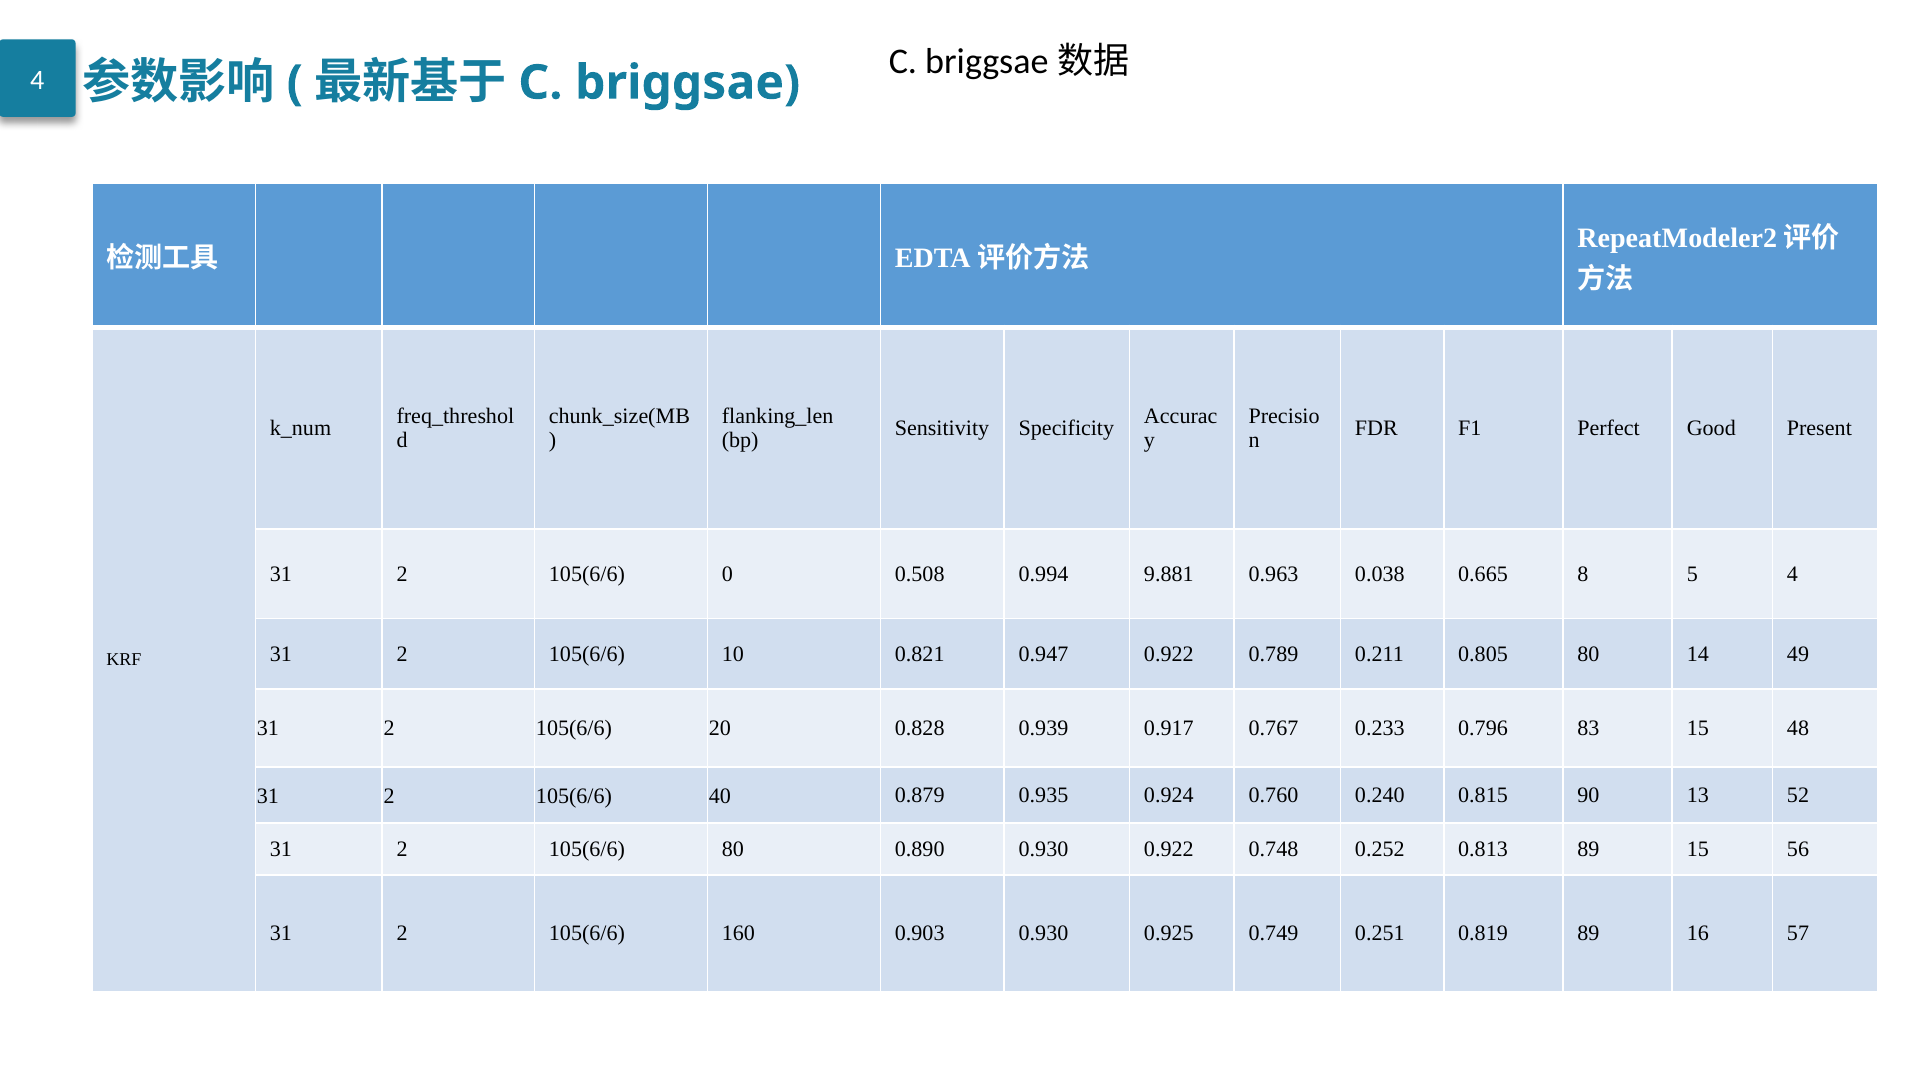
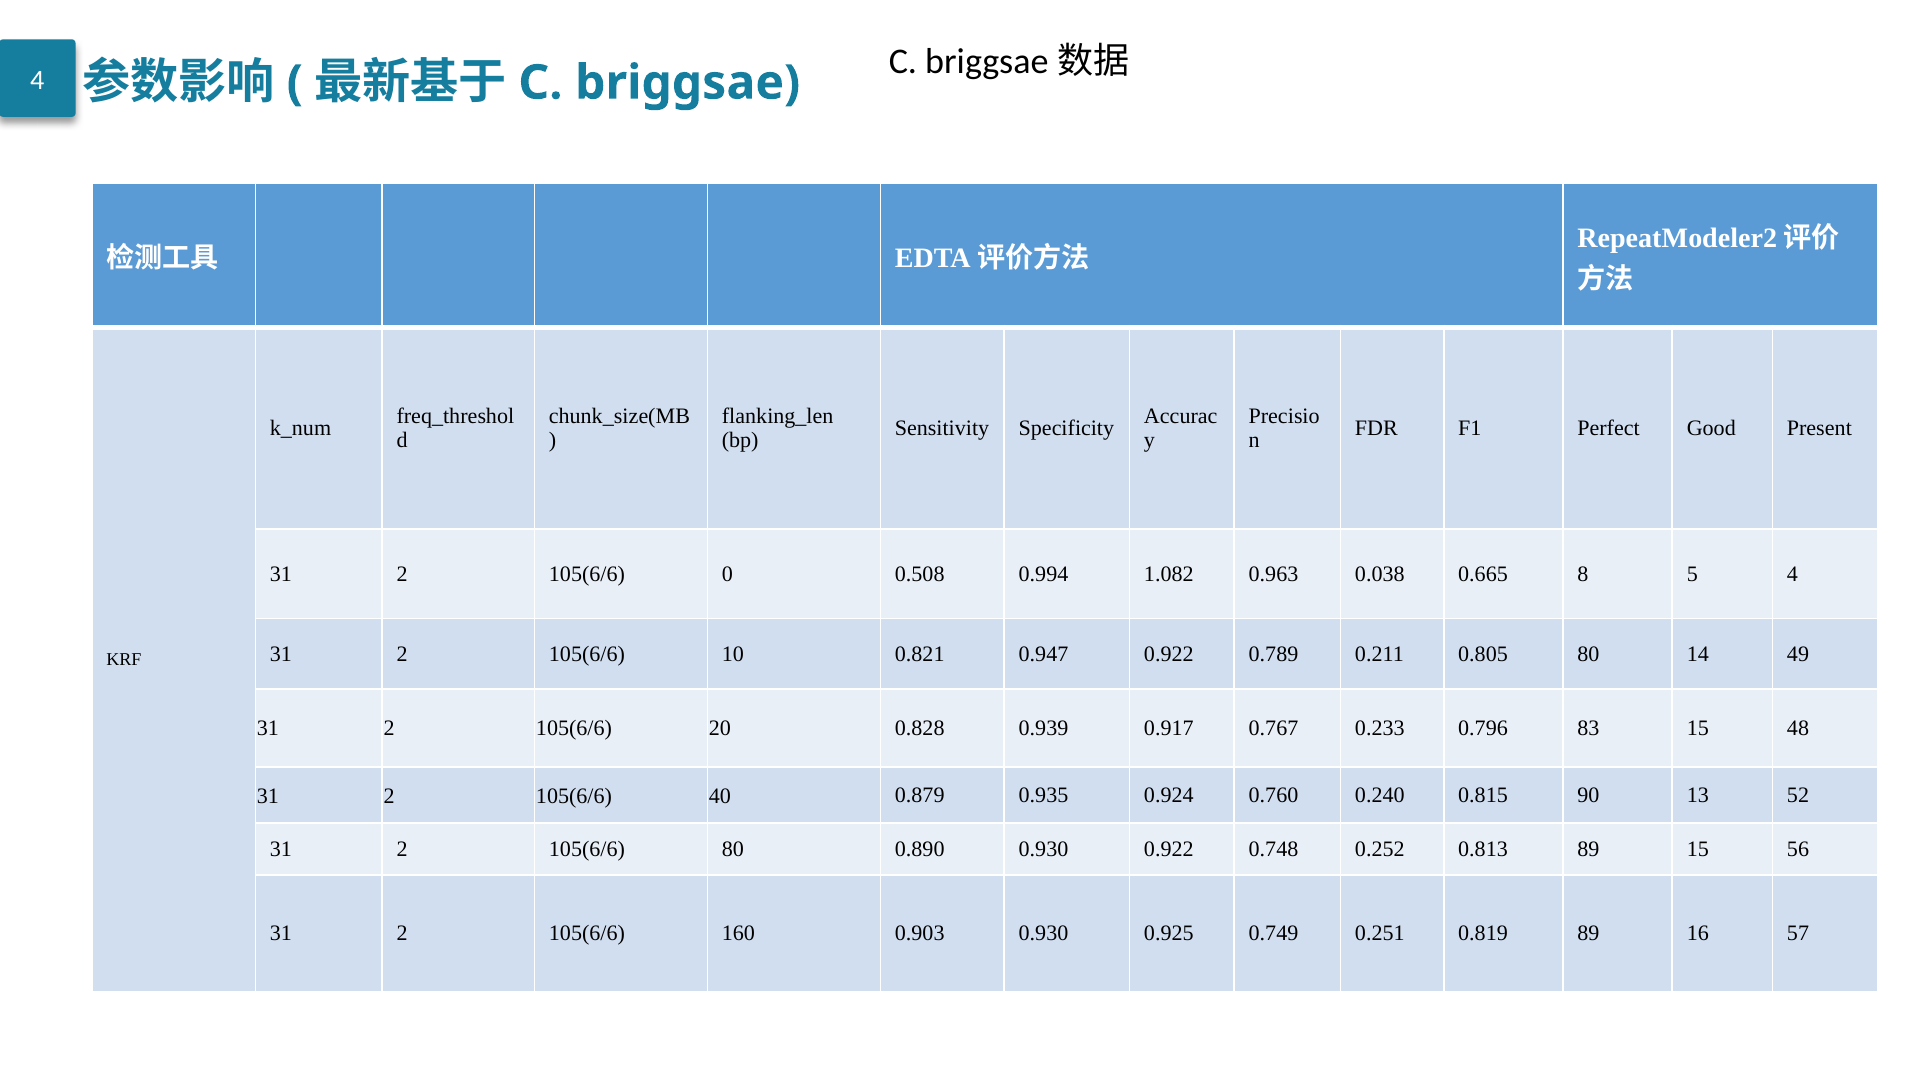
9.881: 9.881 -> 1.082 (1169, 574)
